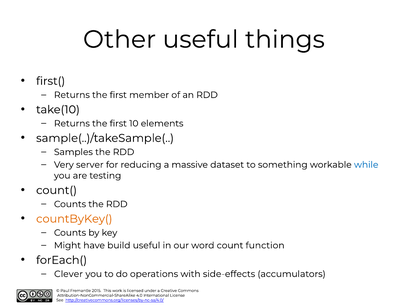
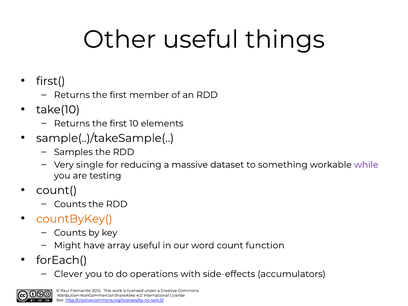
server: server -> single (90, 165)
while colour: blue -> purple (366, 165)
build: build -> array (119, 245)
